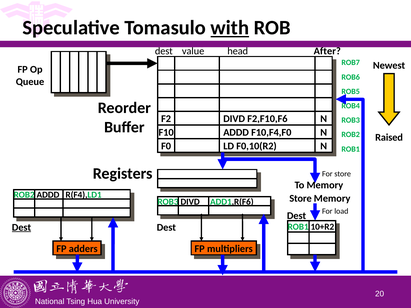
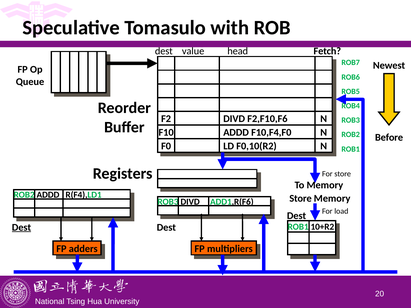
with underline: present -> none (230, 28)
After: After -> Fetch (327, 51)
Raised: Raised -> Before (389, 137)
